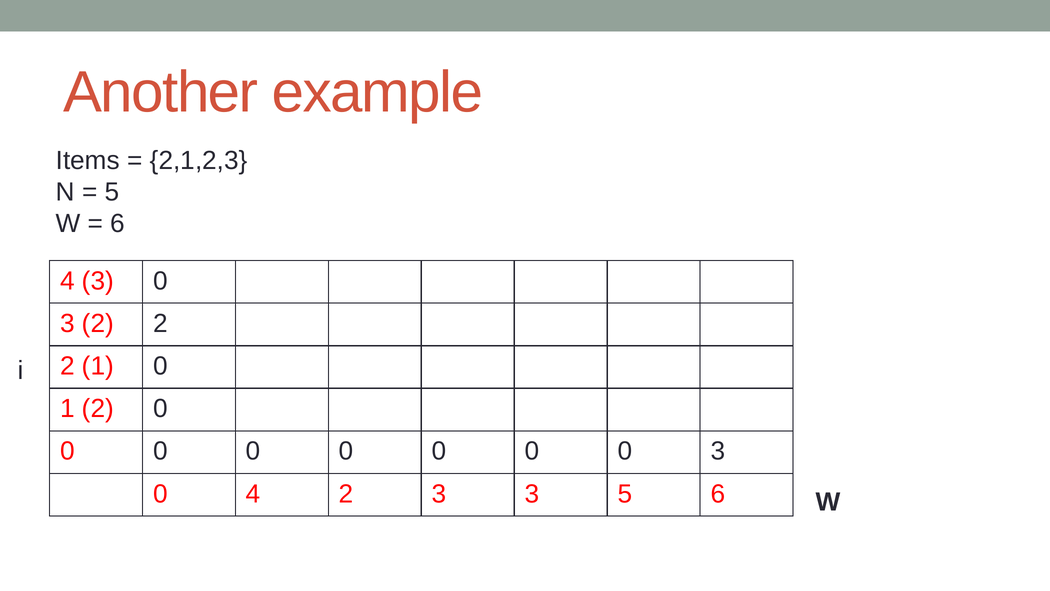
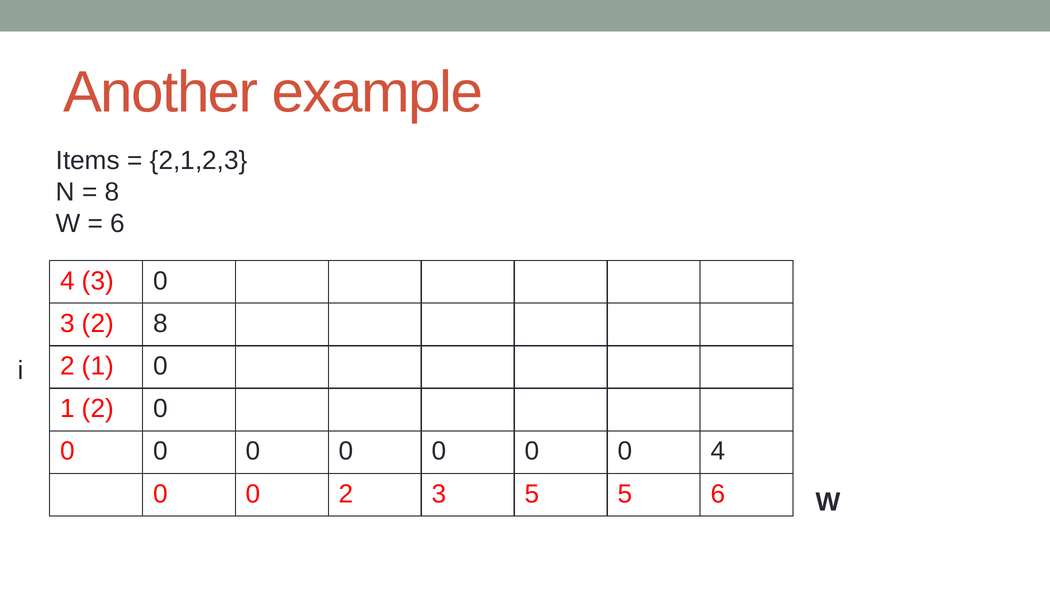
5: 5 -> 8 (112, 192)
3 2 2: 2 -> 8 (160, 323)
0 0 3: 3 -> 4 (718, 451)
4: 4 -> 0 (253, 494)
3 3: 3 -> 5 (532, 494)
